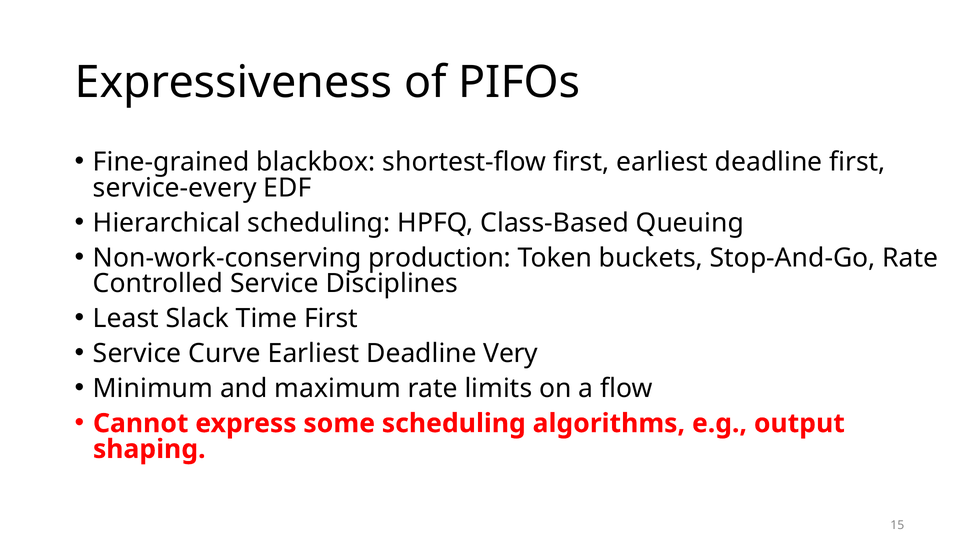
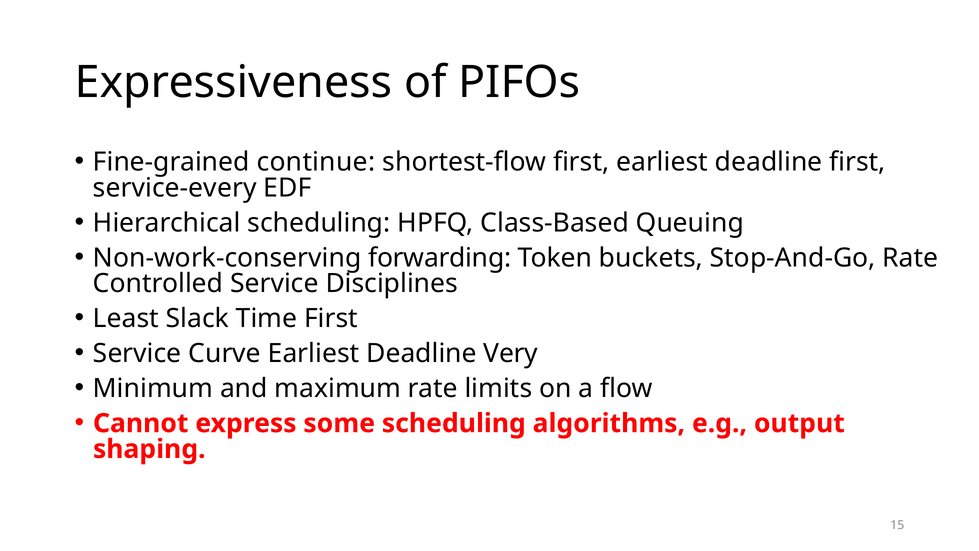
blackbox: blackbox -> continue (316, 162)
production: production -> forwarding (440, 258)
